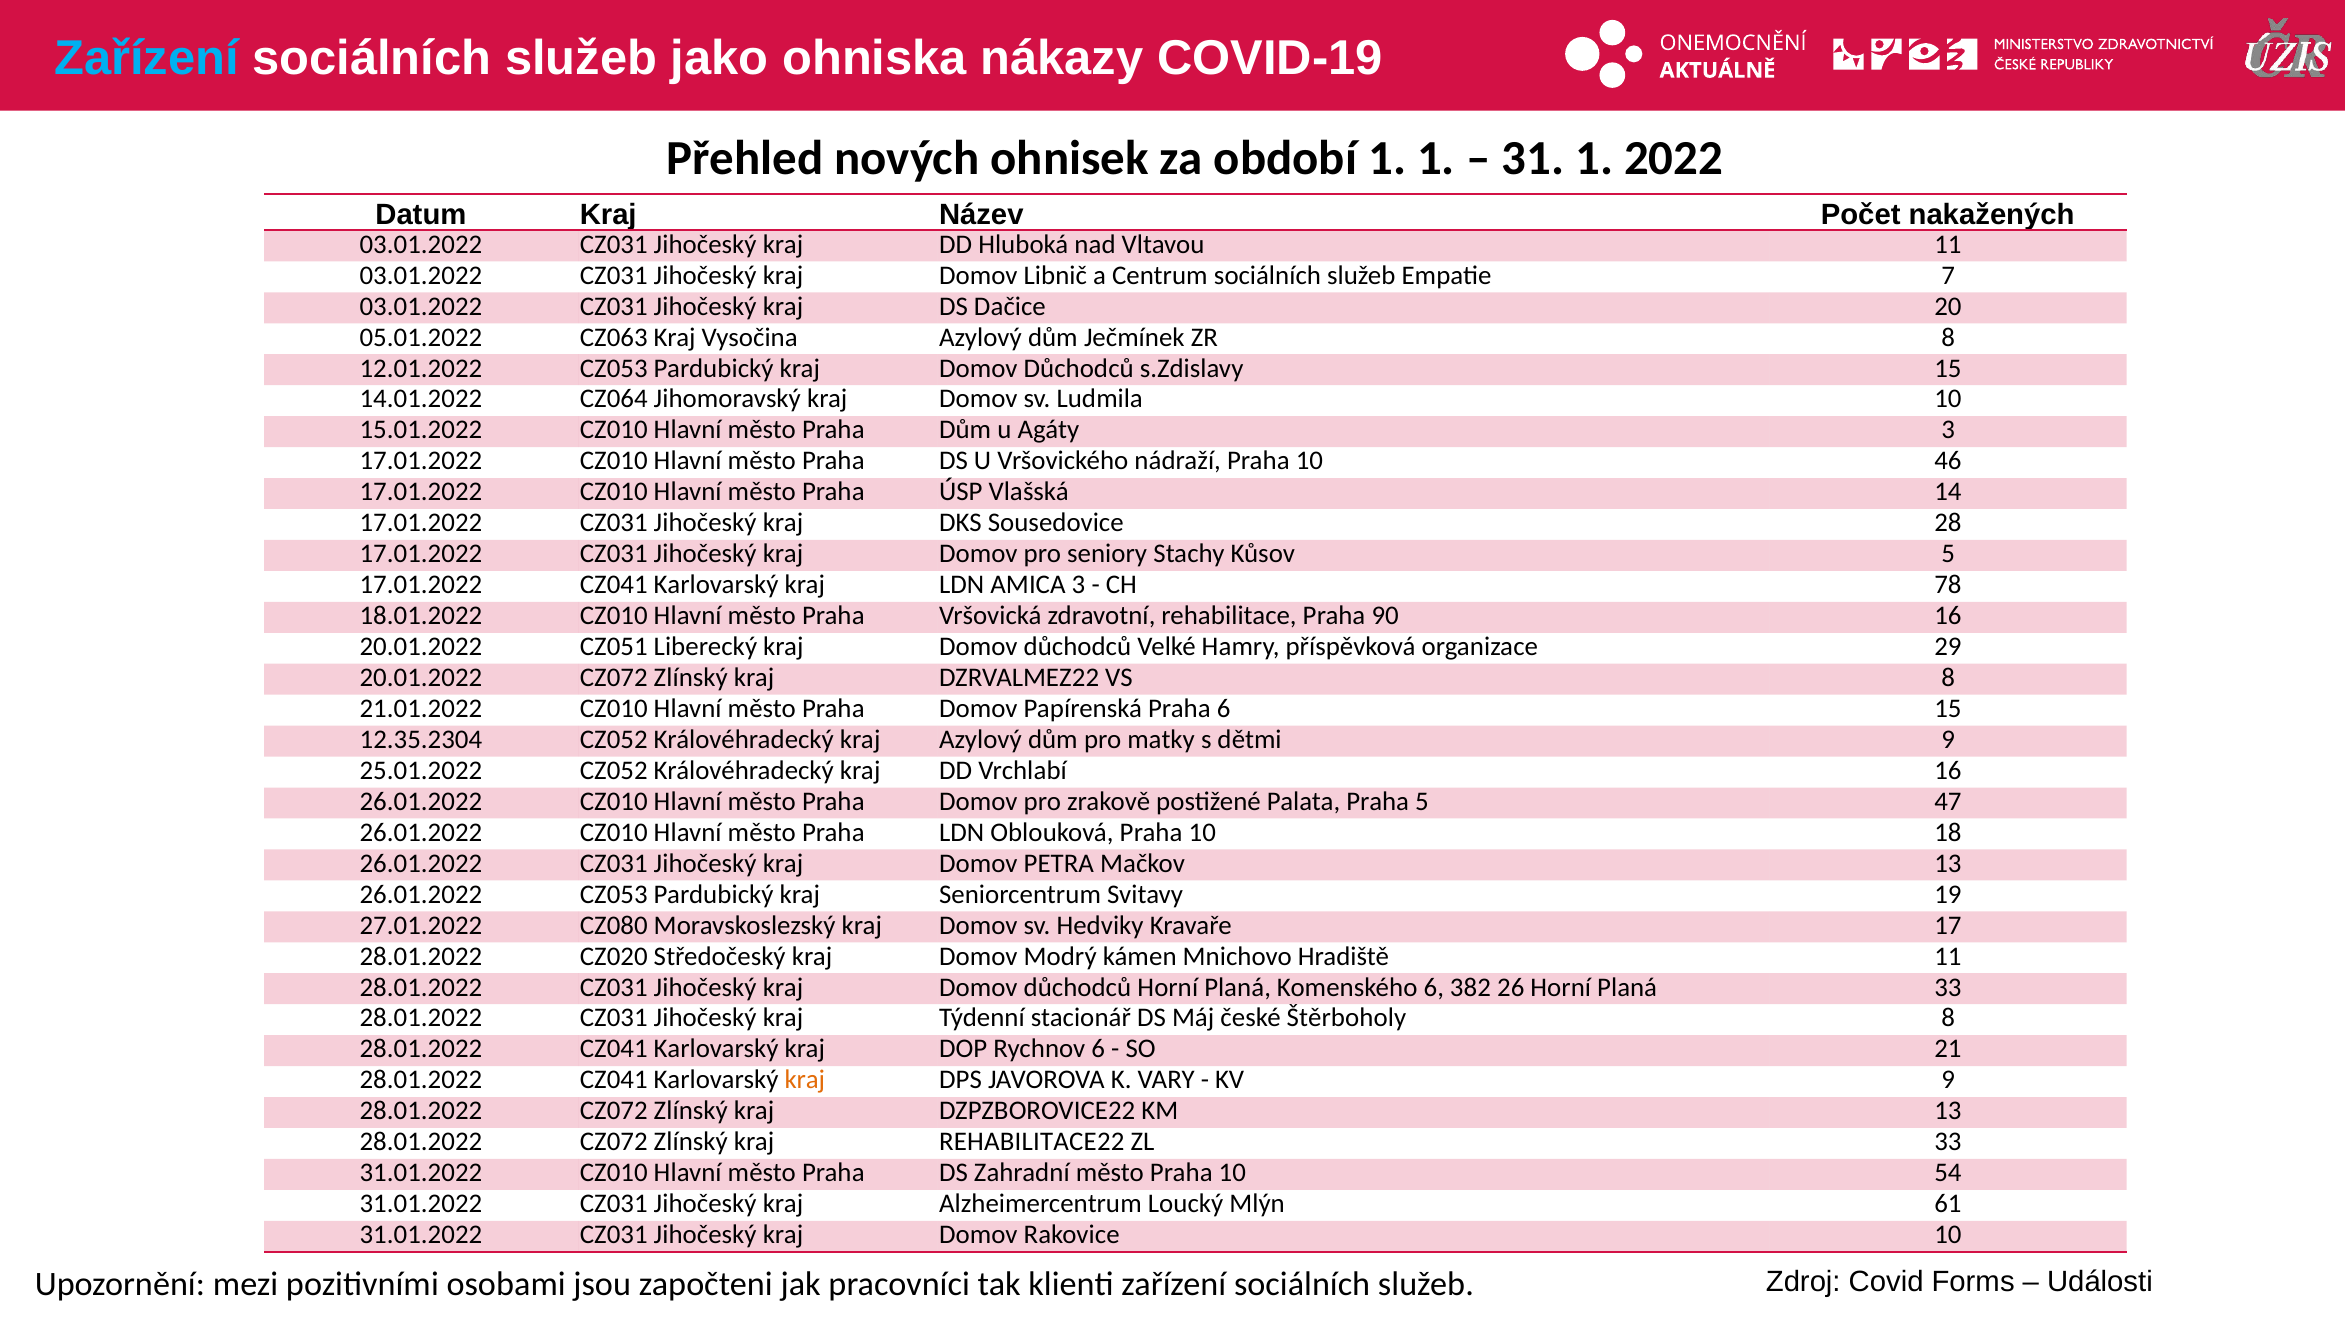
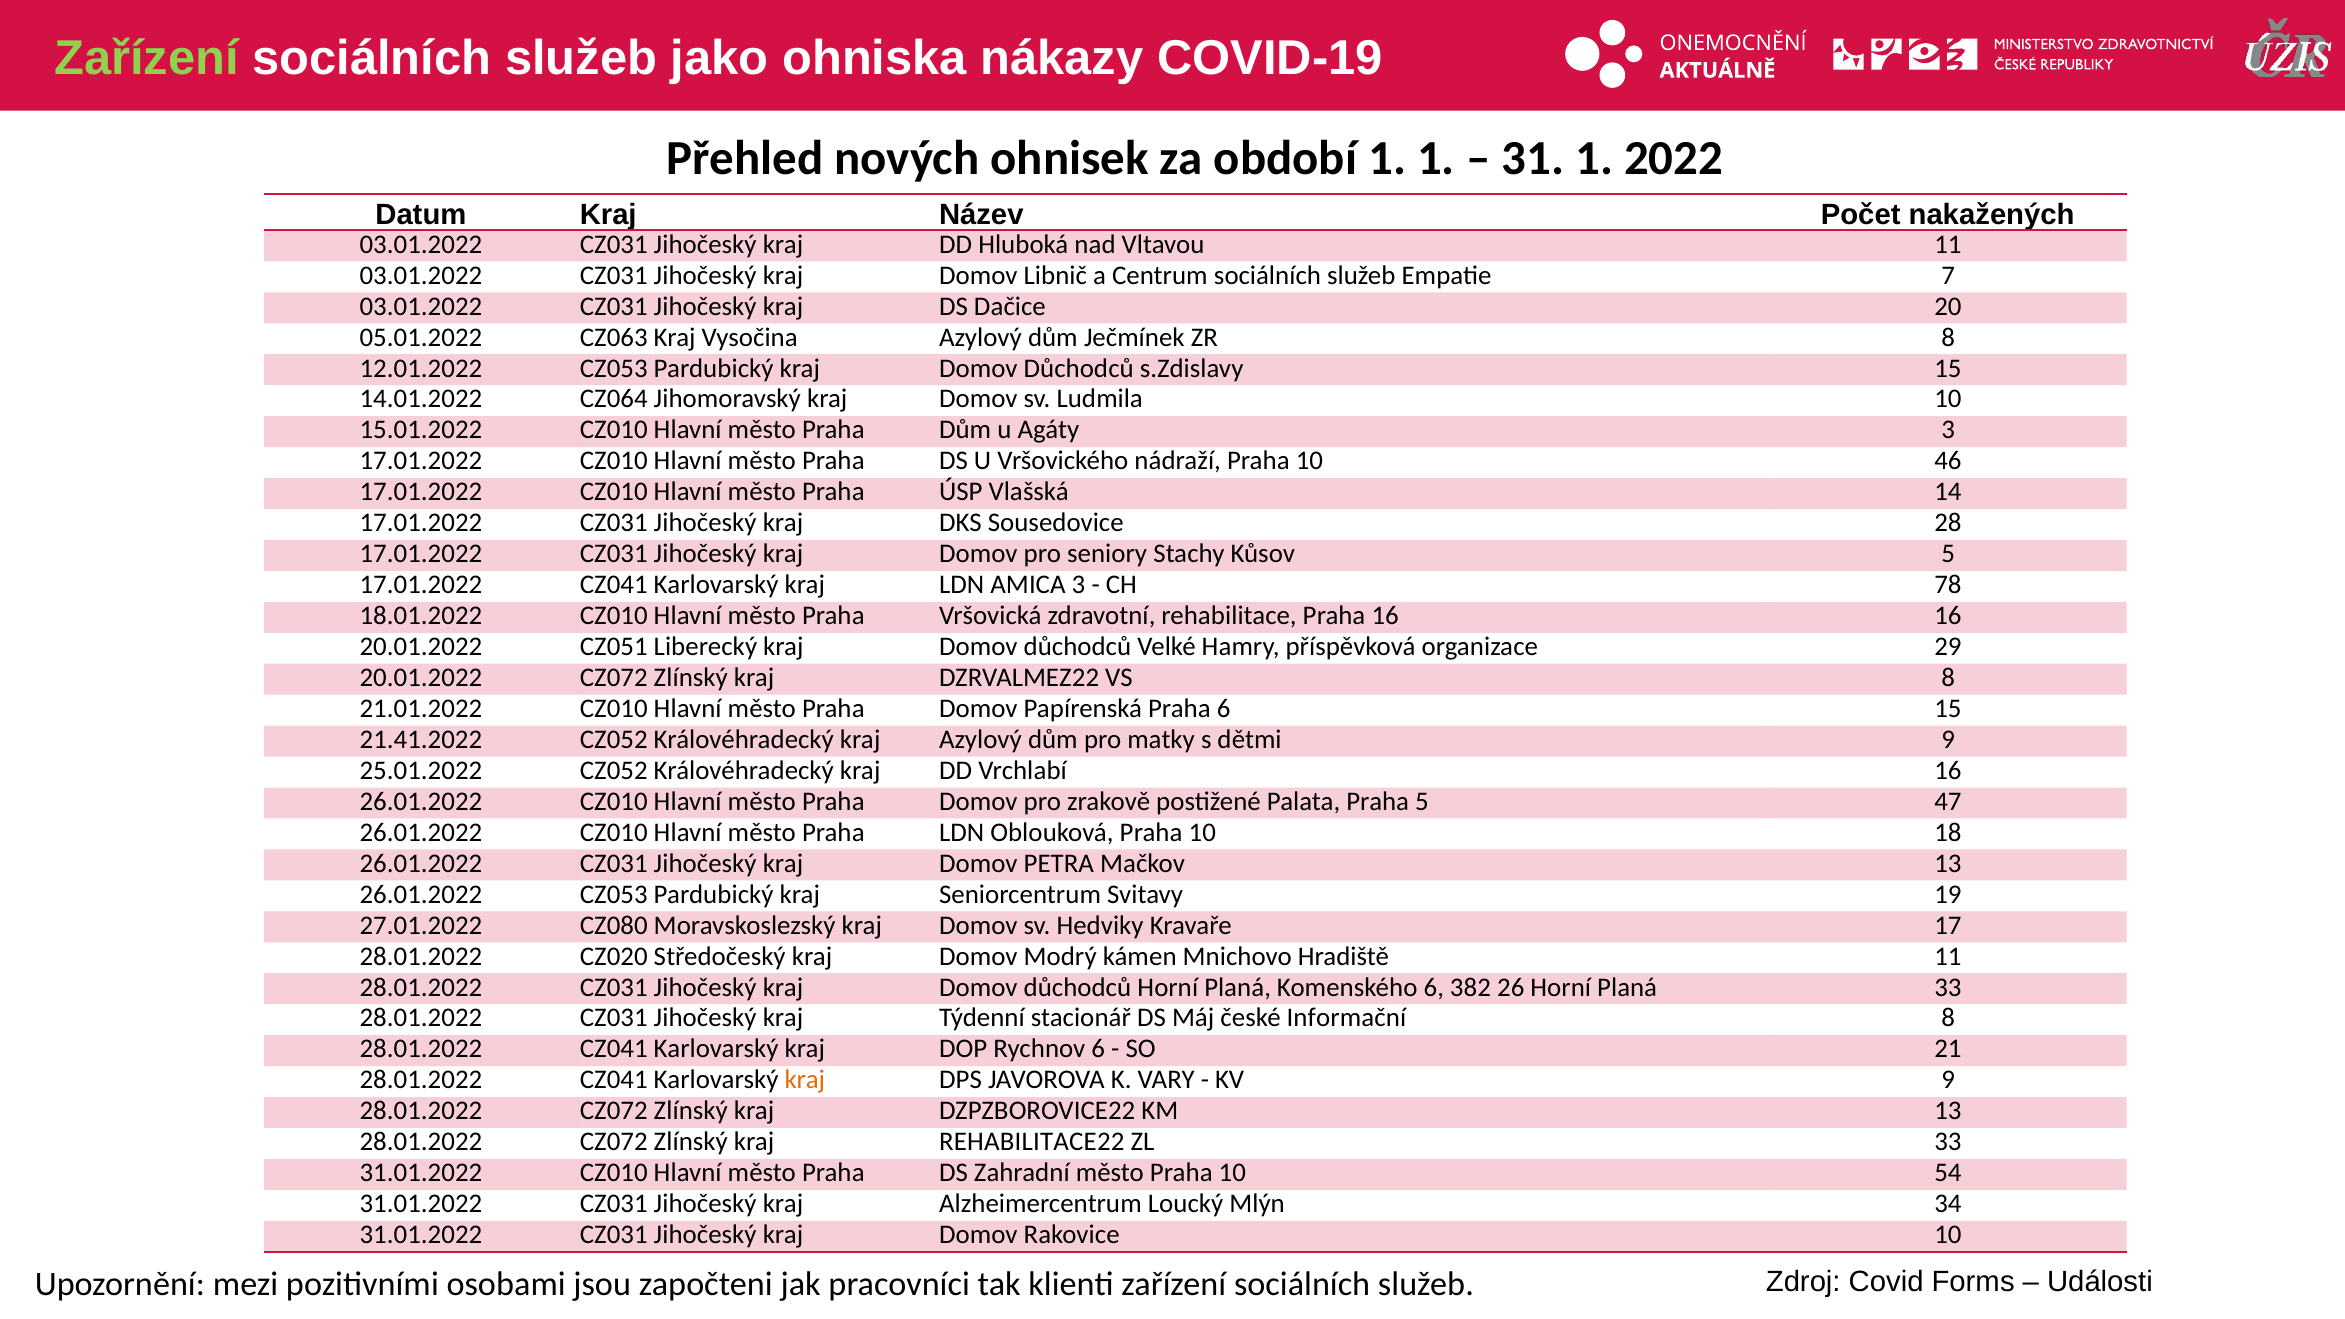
Zařízení colour: light blue -> light green (146, 58)
Praha 90: 90 -> 16 (1385, 616)
12.35.2304: 12.35.2304 -> 21.41.2022 (421, 740)
Štěrboholy: Štěrboholy -> Informační (1346, 1018)
61: 61 -> 34 (1948, 1204)
